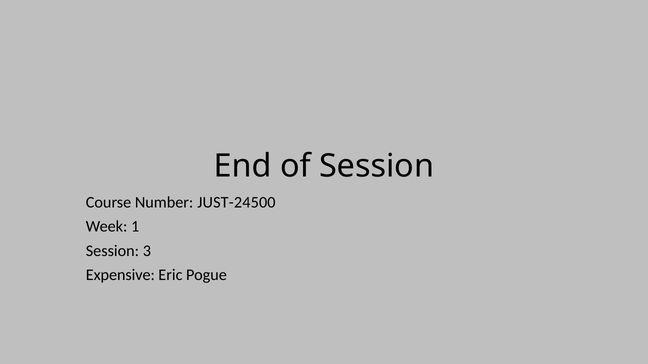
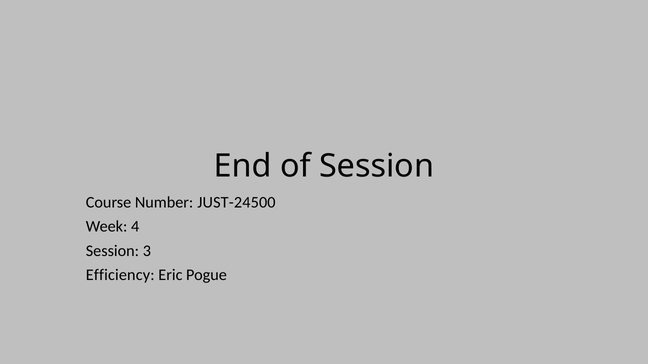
1: 1 -> 4 (135, 227)
Expensive: Expensive -> Efficiency (120, 275)
